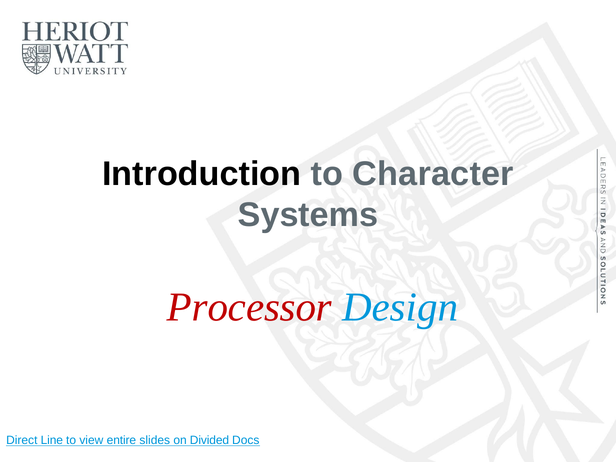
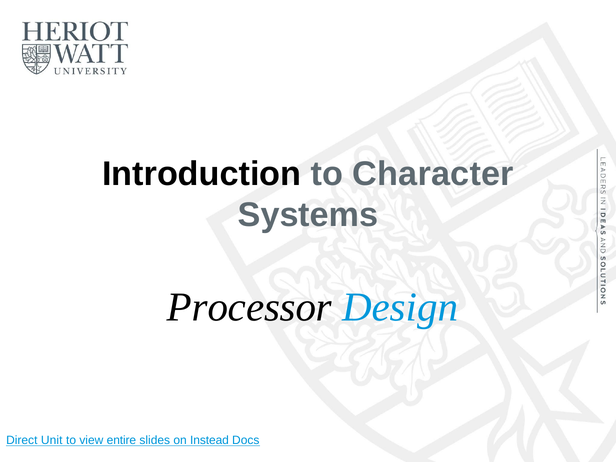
Processor colour: red -> black (249, 307)
Line: Line -> Unit (52, 440)
Divided: Divided -> Instead (209, 440)
